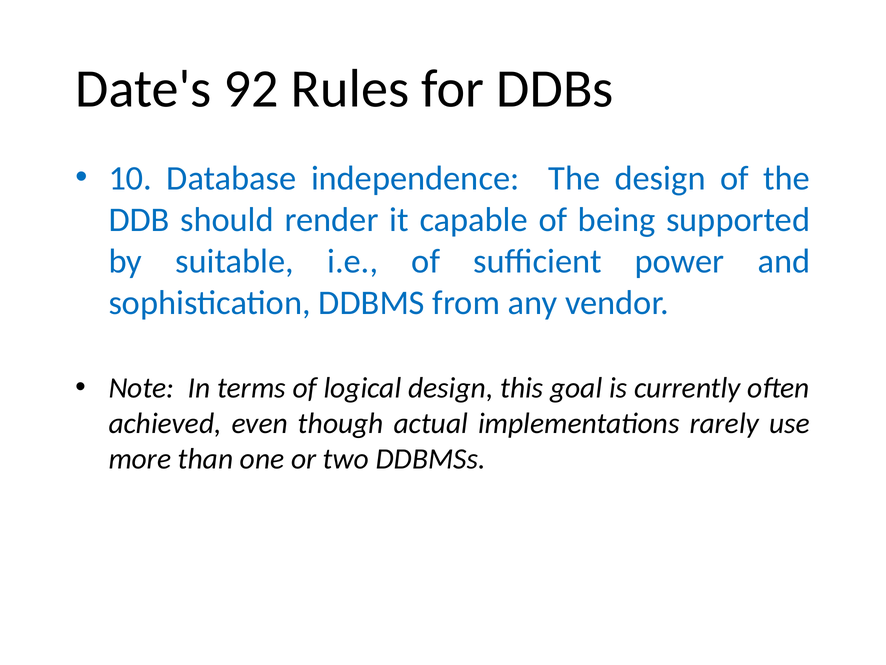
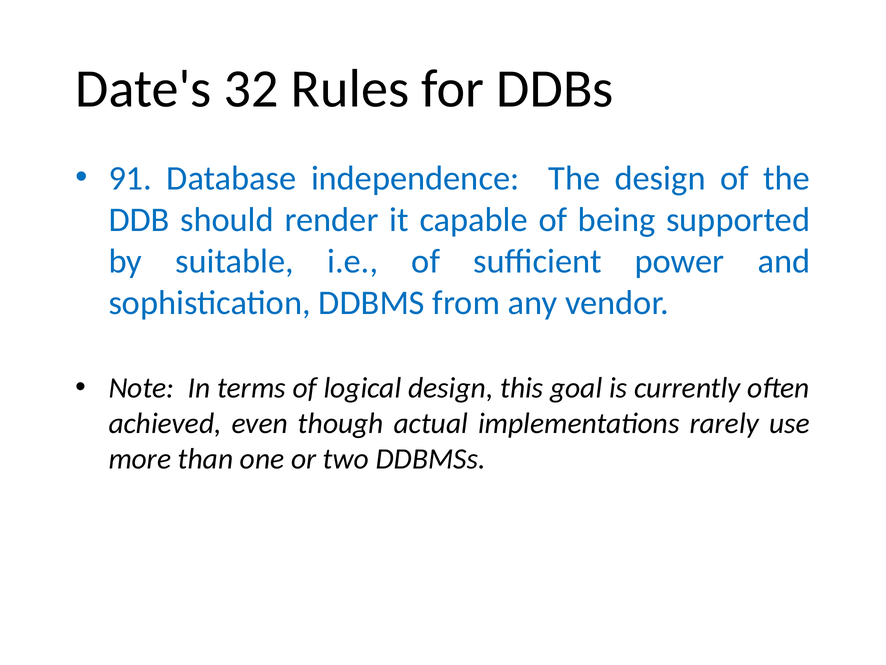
92: 92 -> 32 (251, 89)
10: 10 -> 91 (130, 178)
